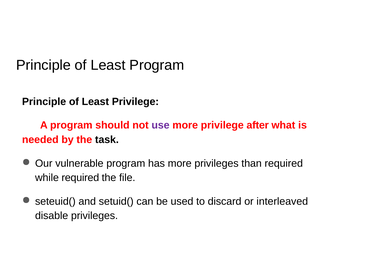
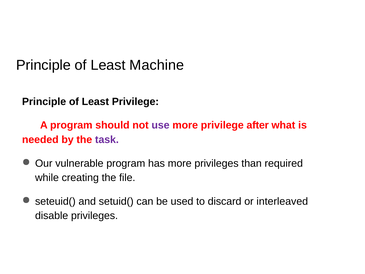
Least Program: Program -> Machine (157, 65)
task colour: black -> purple (107, 140)
while required: required -> creating (80, 178)
